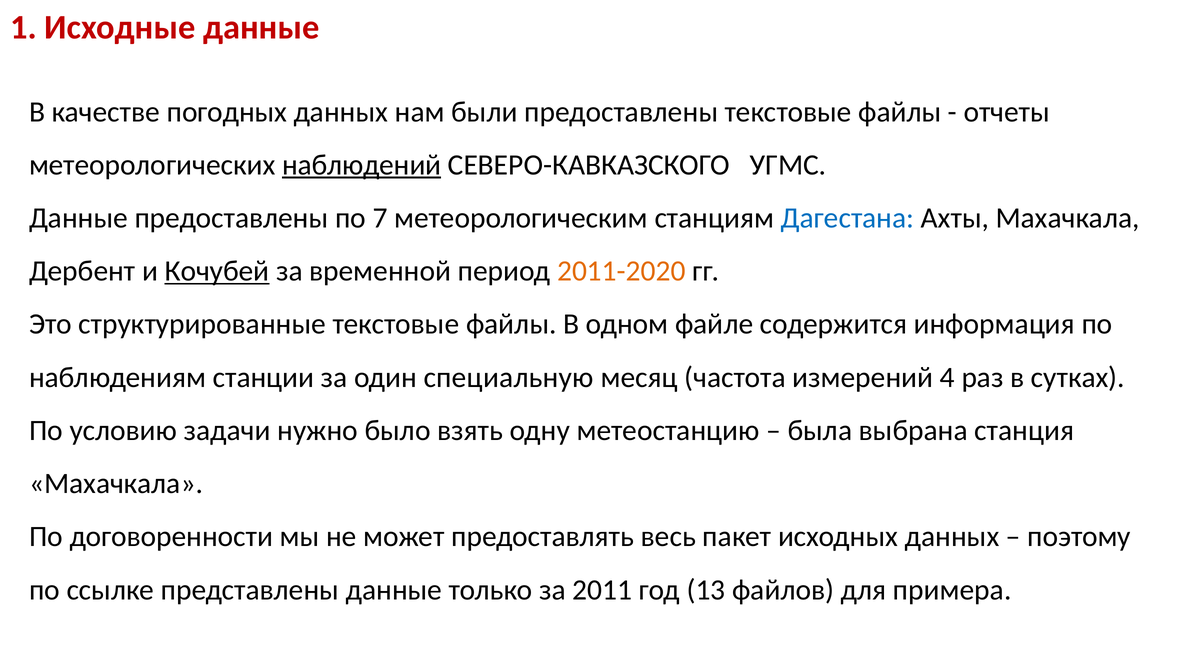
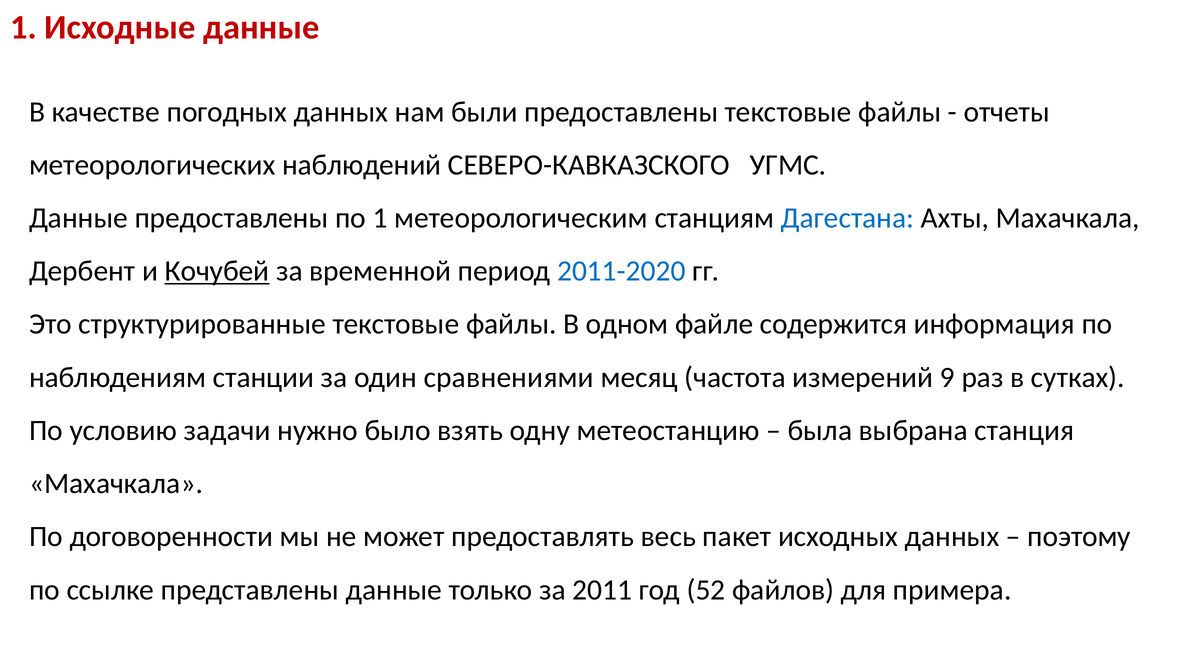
наблюдений underline: present -> none (362, 165)
по 7: 7 -> 1 (380, 218)
2011-2020 colour: orange -> blue (621, 271)
специальную: специальную -> сравнениями (509, 377)
4: 4 -> 9 (947, 377)
13: 13 -> 52 (706, 590)
